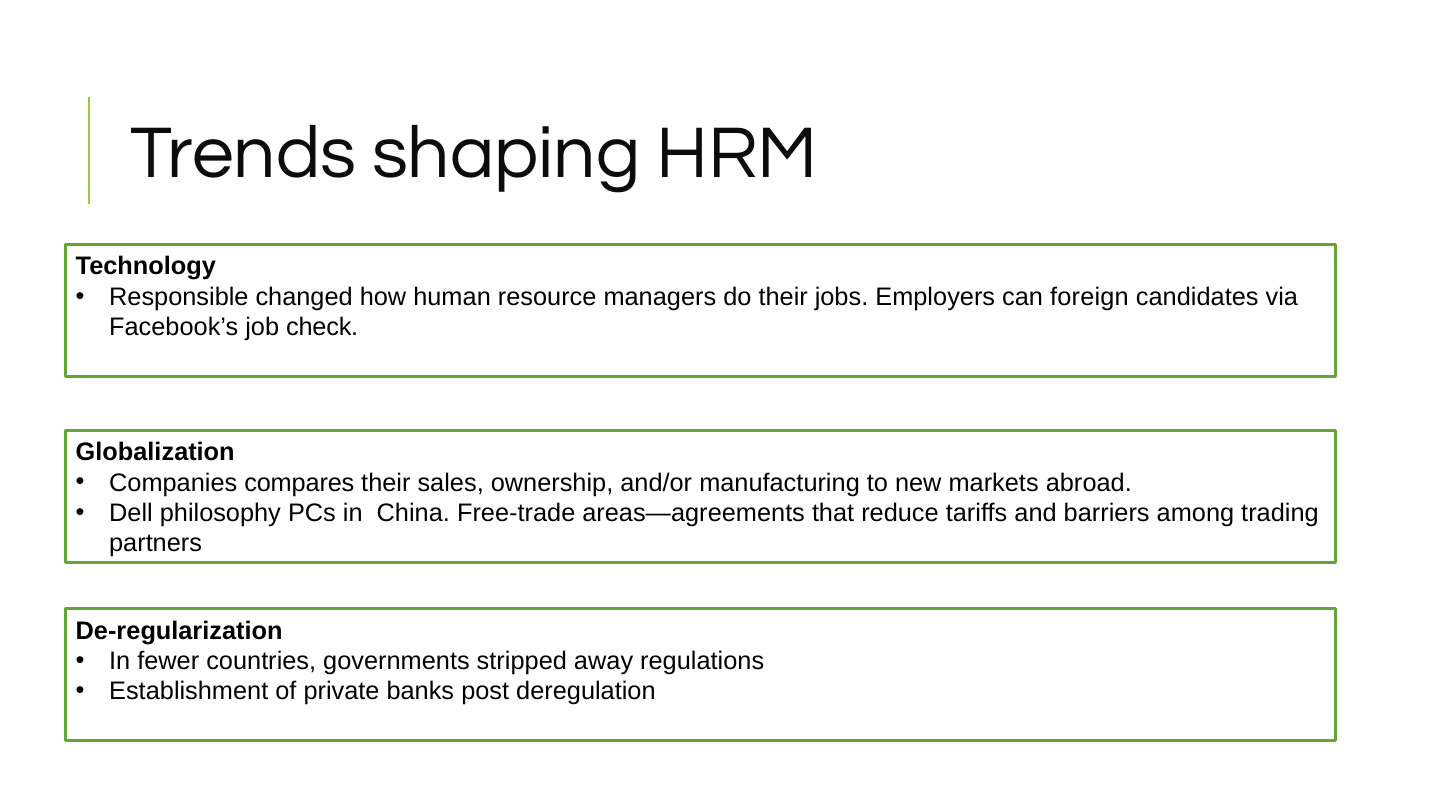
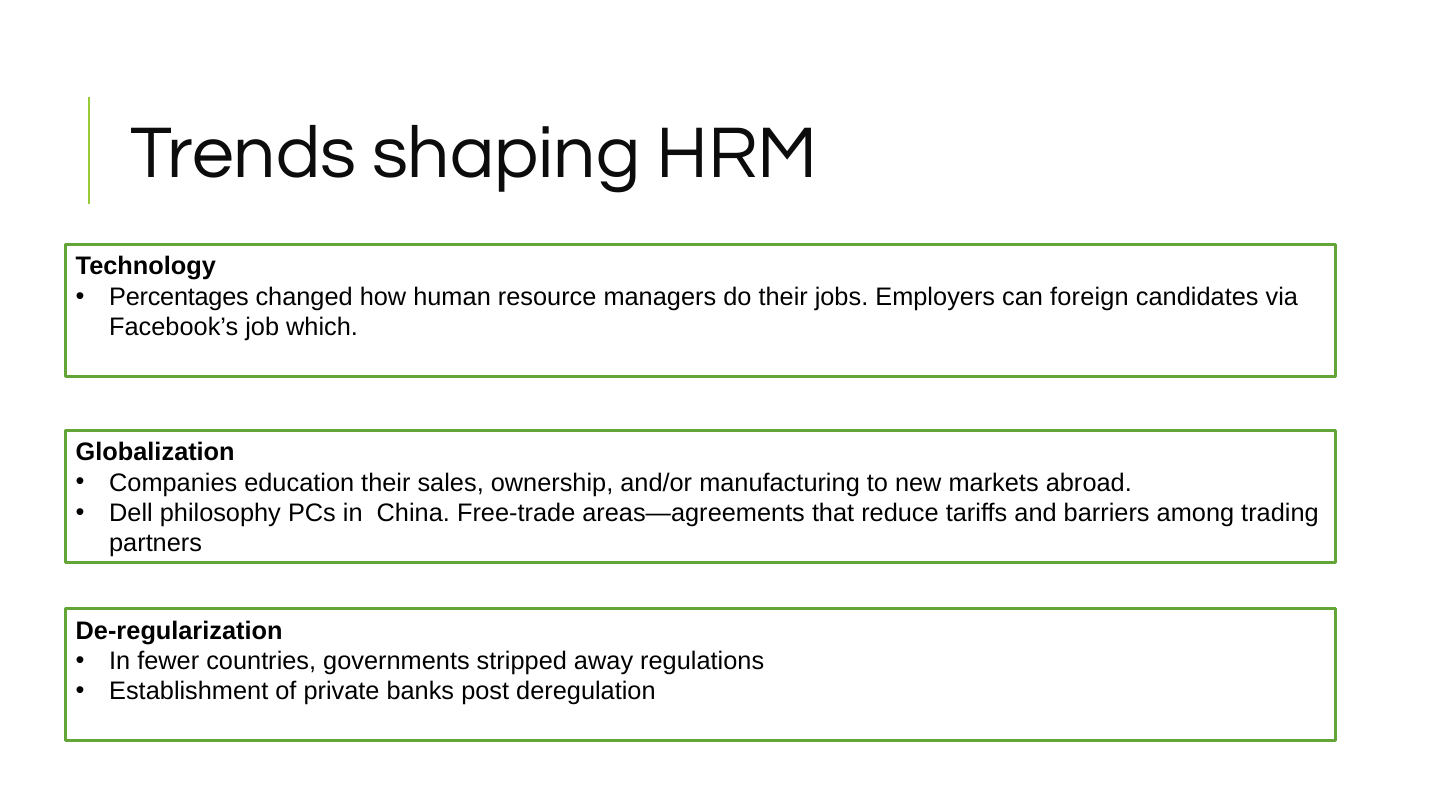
Responsible: Responsible -> Percentages (179, 297)
check: check -> which (322, 327)
compares: compares -> education (299, 483)
